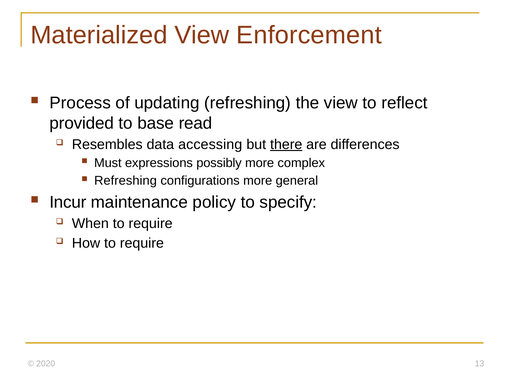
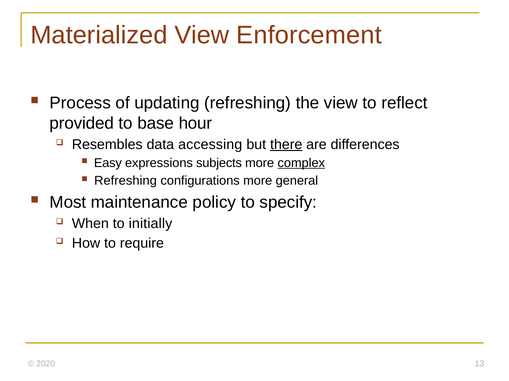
read: read -> hour (195, 123)
Must: Must -> Easy (108, 163)
possibly: possibly -> subjects (219, 163)
complex underline: none -> present (301, 163)
Incur: Incur -> Most (68, 203)
When to require: require -> initially (150, 224)
